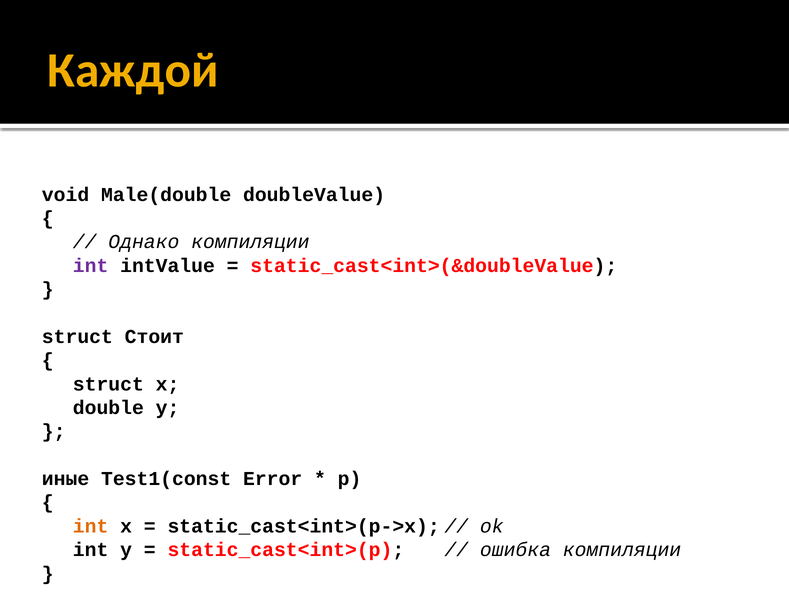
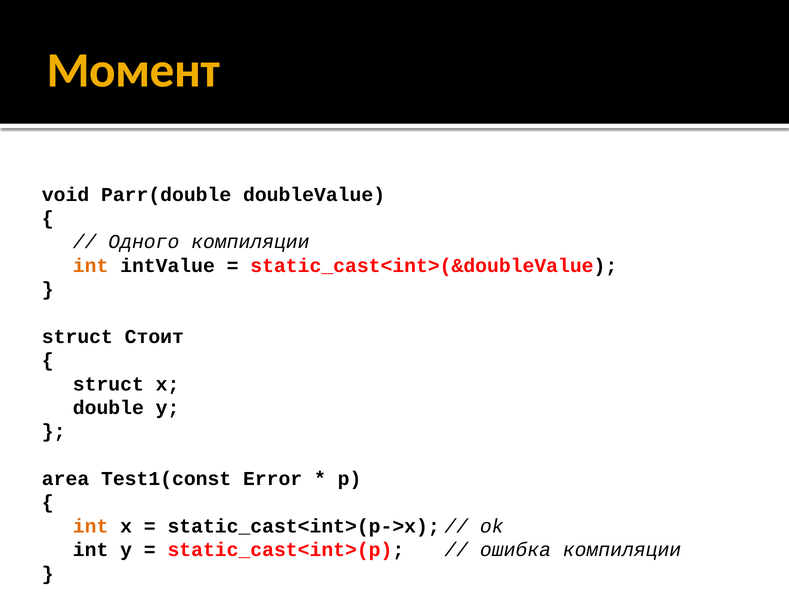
Каждой: Каждой -> Момент (133, 71)
Male(double: Male(double -> Parr(double (166, 195)
Однако: Однако -> Одного (144, 242)
int colour: purple -> orange (91, 266)
иные: иные -> area (66, 479)
